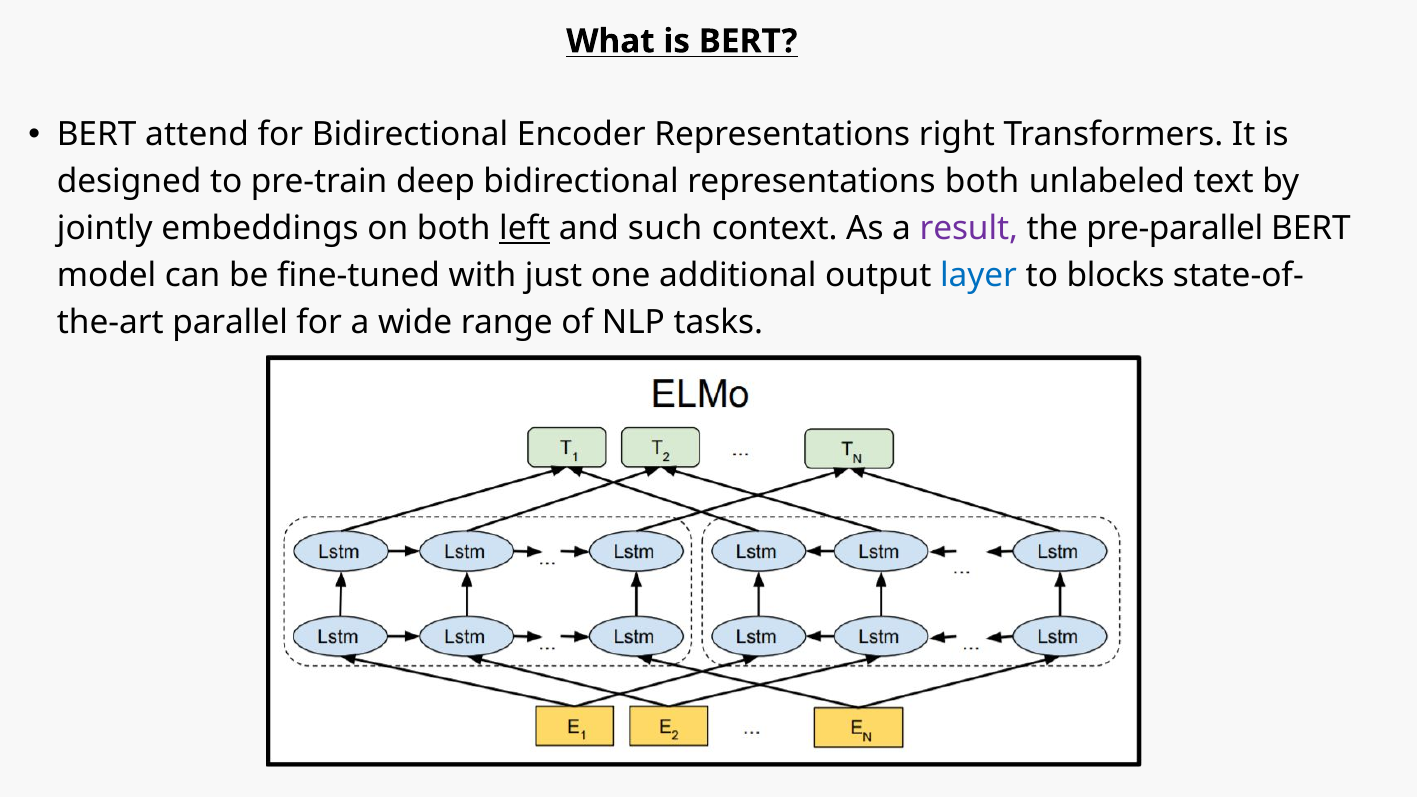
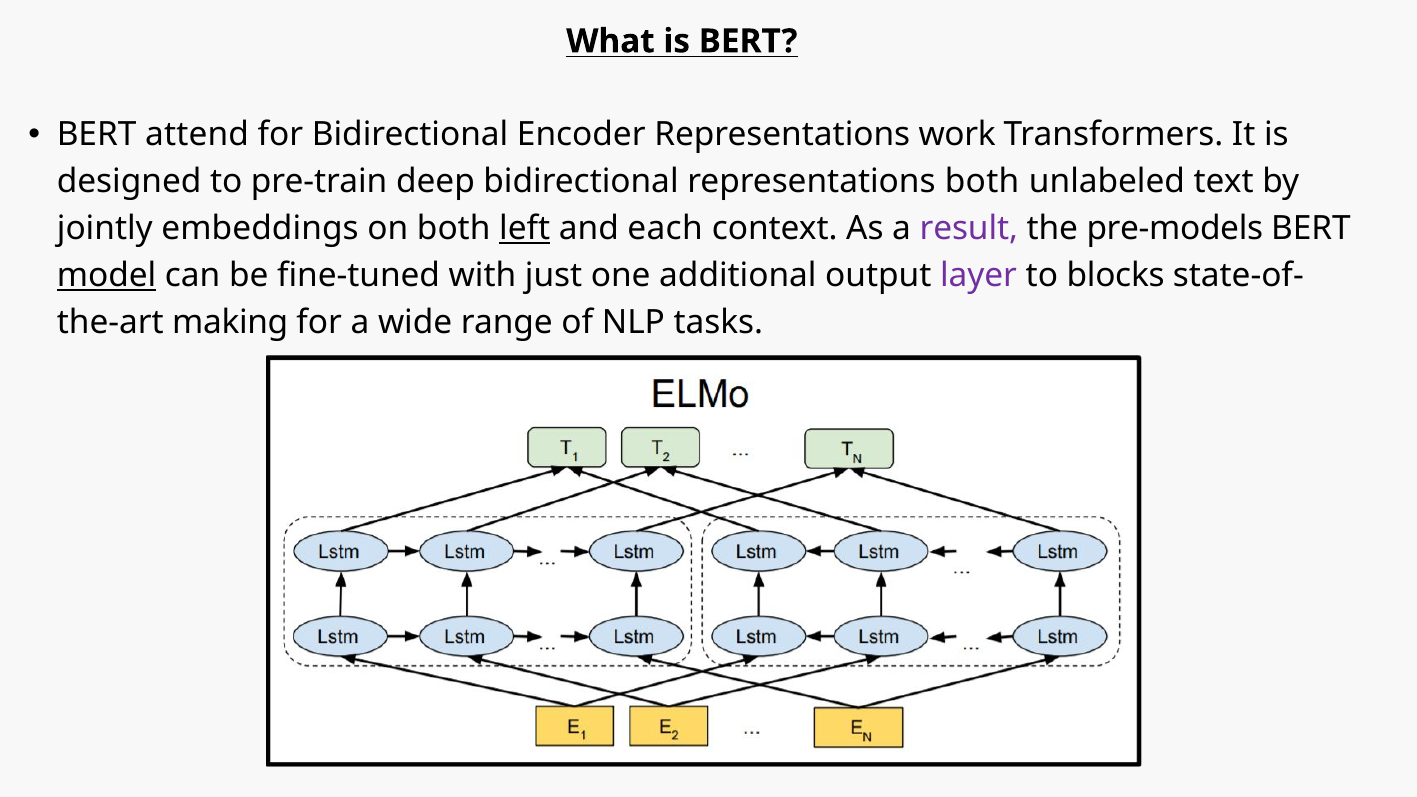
right: right -> work (957, 135)
such: such -> each (665, 229)
pre-parallel: pre-parallel -> pre-models (1175, 229)
model underline: none -> present (107, 275)
layer colour: blue -> purple (979, 275)
parallel: parallel -> making (230, 322)
